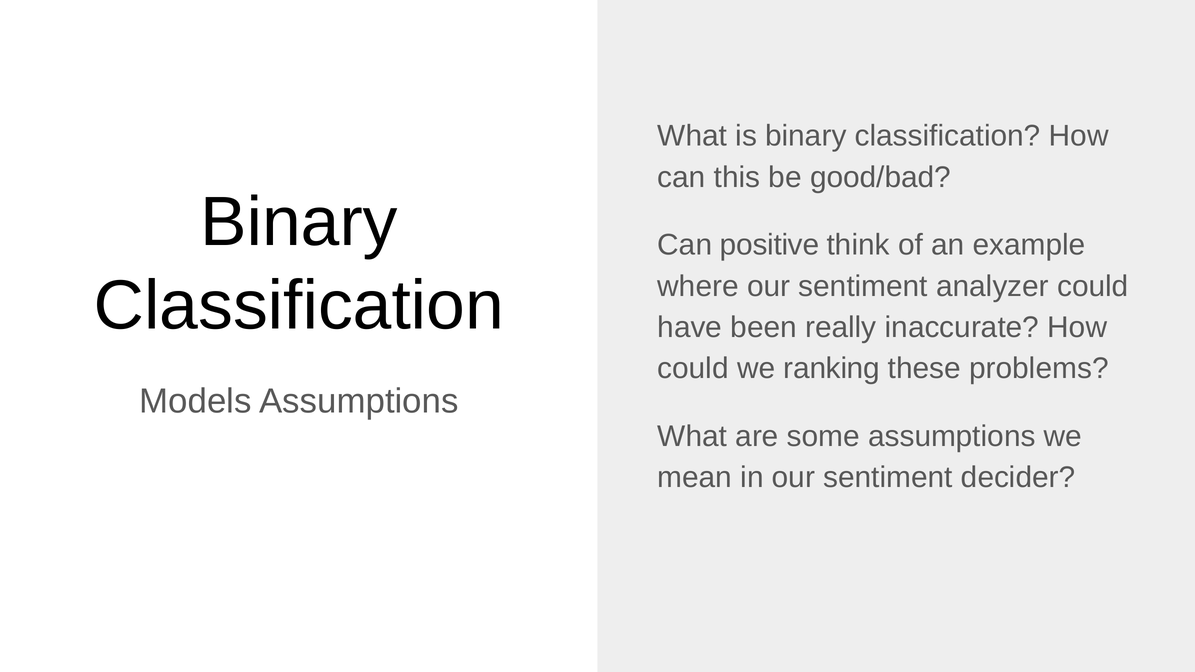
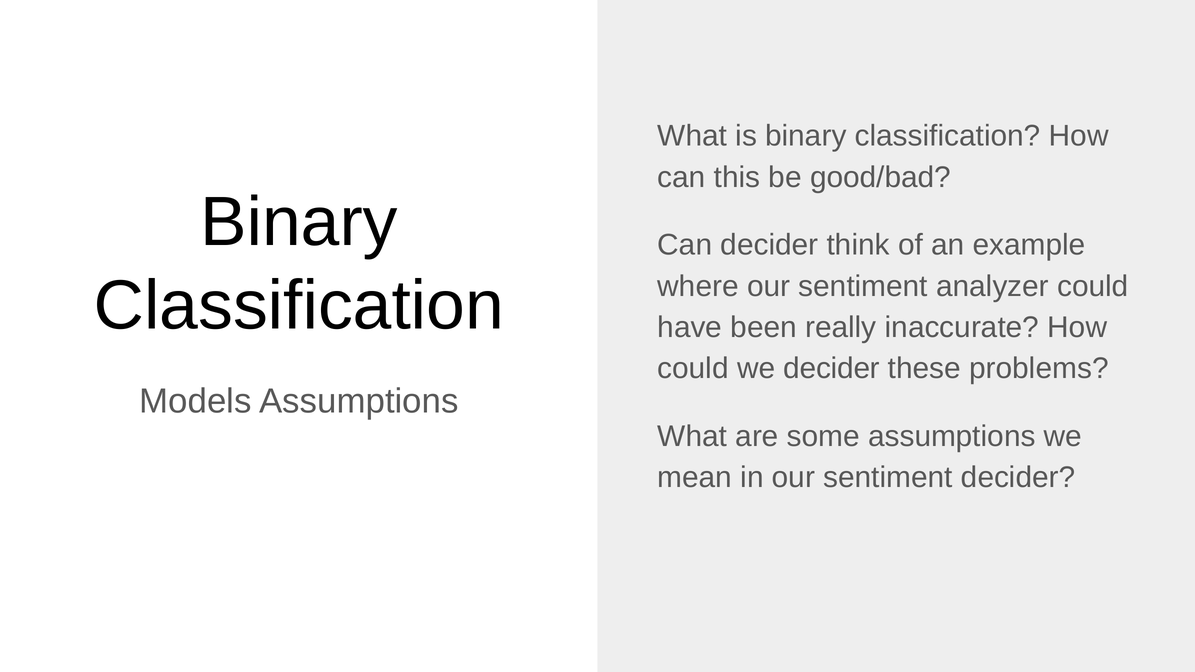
Can positive: positive -> decider (769, 245)
we ranking: ranking -> decider (832, 369)
